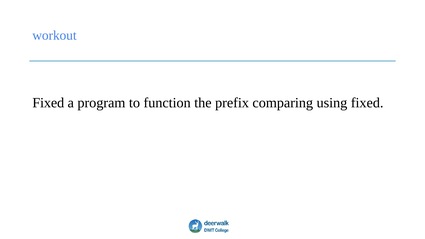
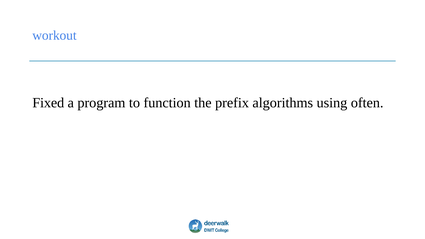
comparing: comparing -> algorithms (283, 103)
using fixed: fixed -> often (367, 103)
